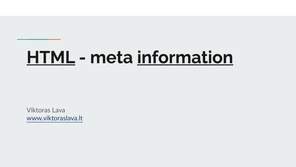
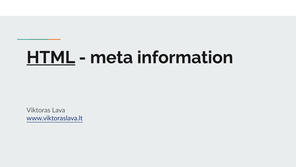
information underline: present -> none (185, 57)
